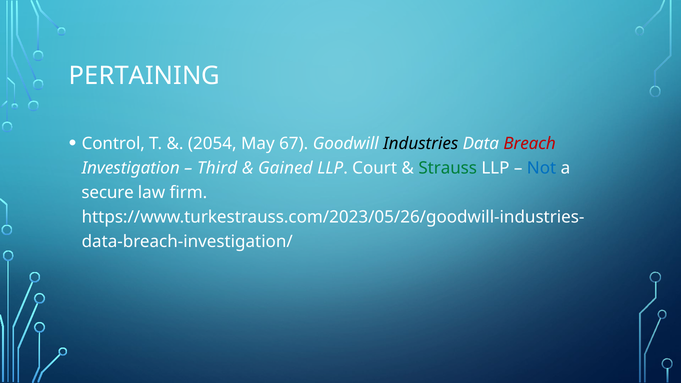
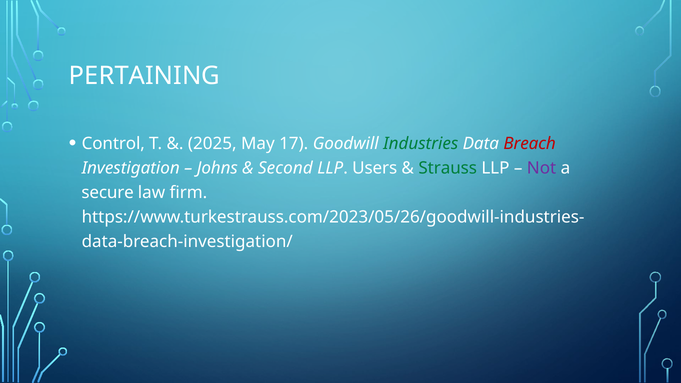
2054: 2054 -> 2025 (212, 144)
67: 67 -> 17 (294, 144)
Industries colour: black -> green (421, 144)
Third: Third -> Johns (217, 168)
Gained: Gained -> Second (285, 168)
Court: Court -> Users (375, 168)
Not colour: blue -> purple (542, 168)
